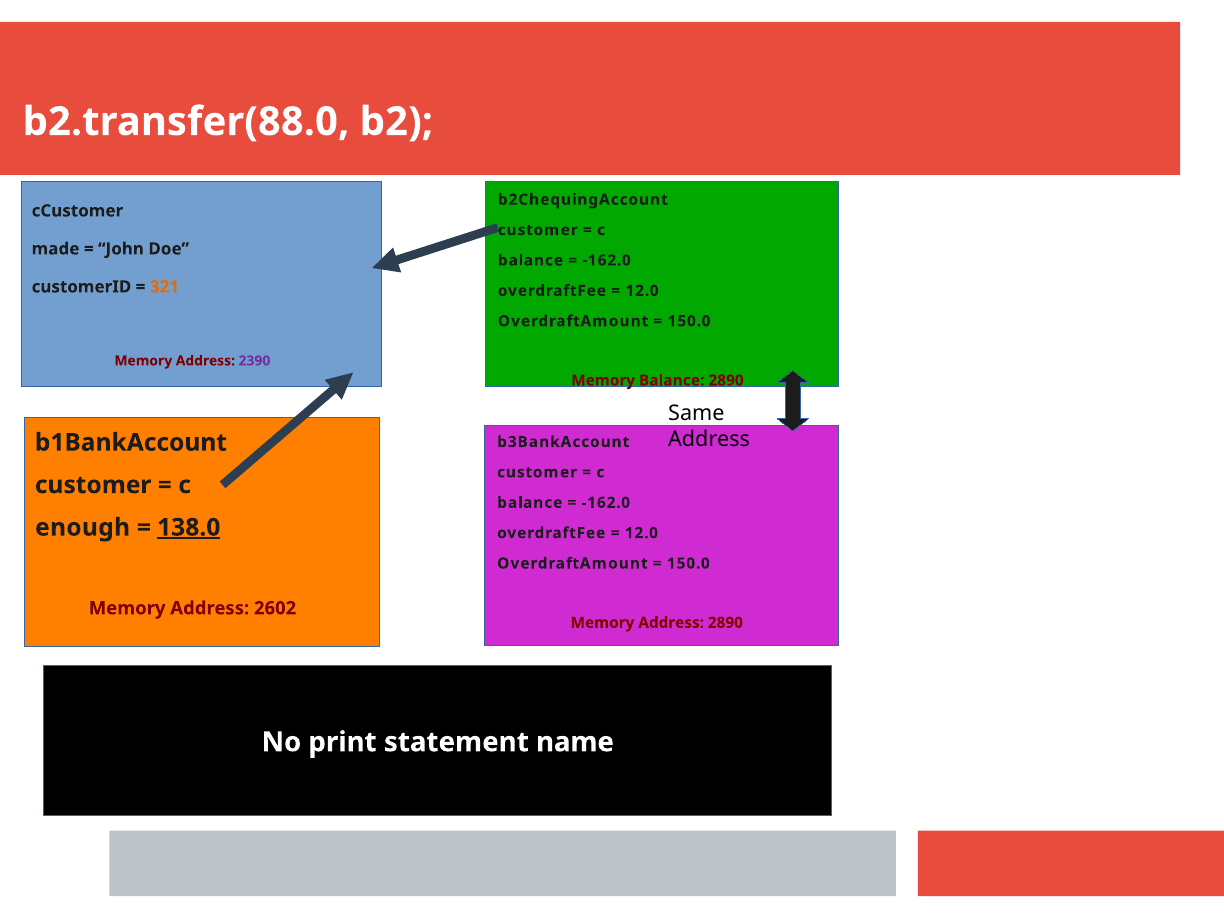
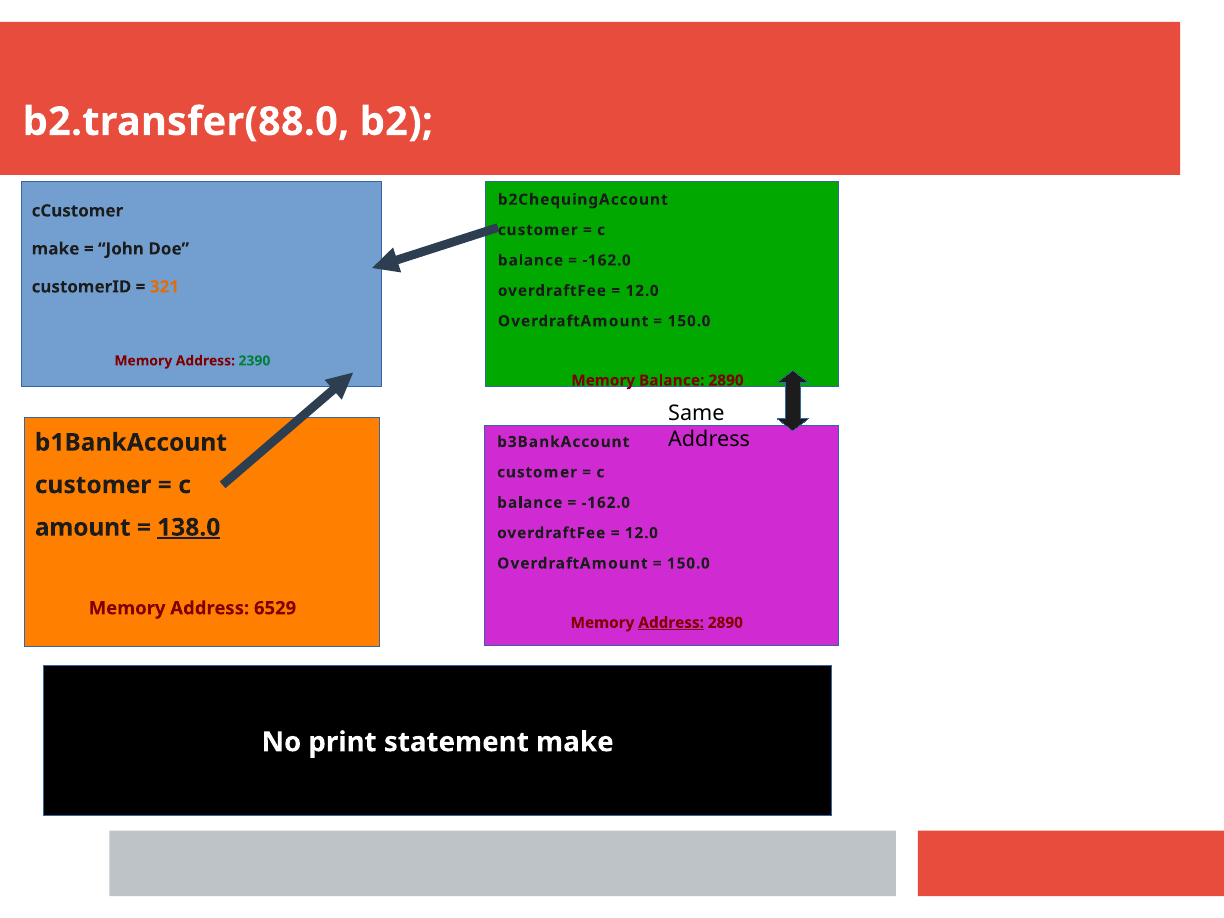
made: made -> make (56, 249)
2390 colour: purple -> green (254, 361)
enough: enough -> amount (83, 527)
2602: 2602 -> 6529 (275, 608)
Address underline: none -> present (671, 623)
statement name: name -> make (575, 742)
